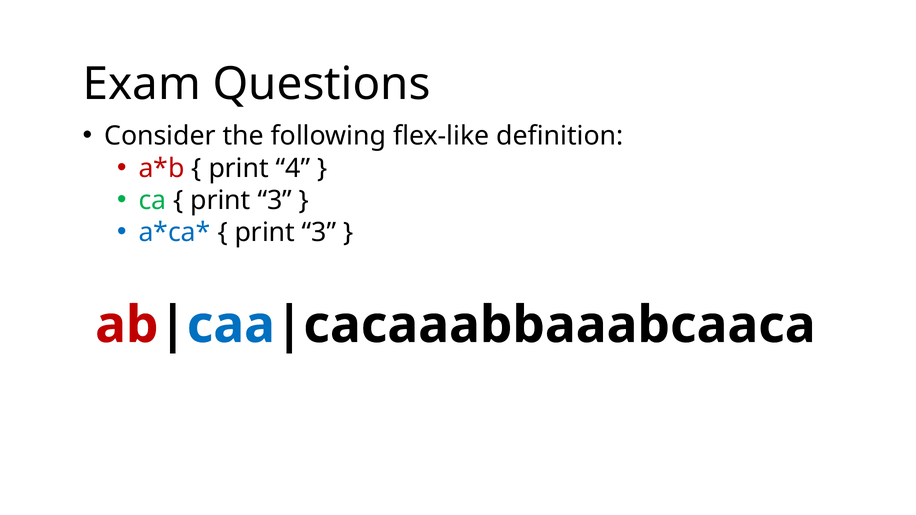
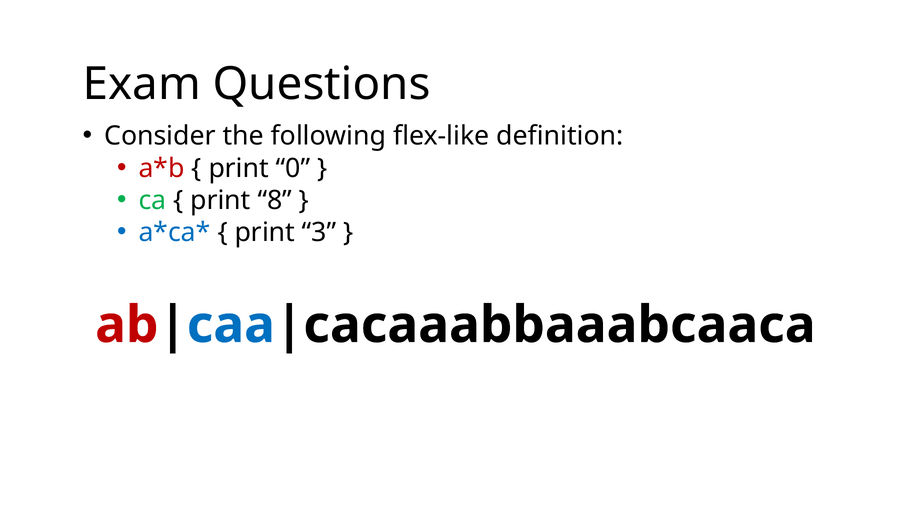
4: 4 -> 0 (293, 168)
3: 3 -> 8 (275, 200)
